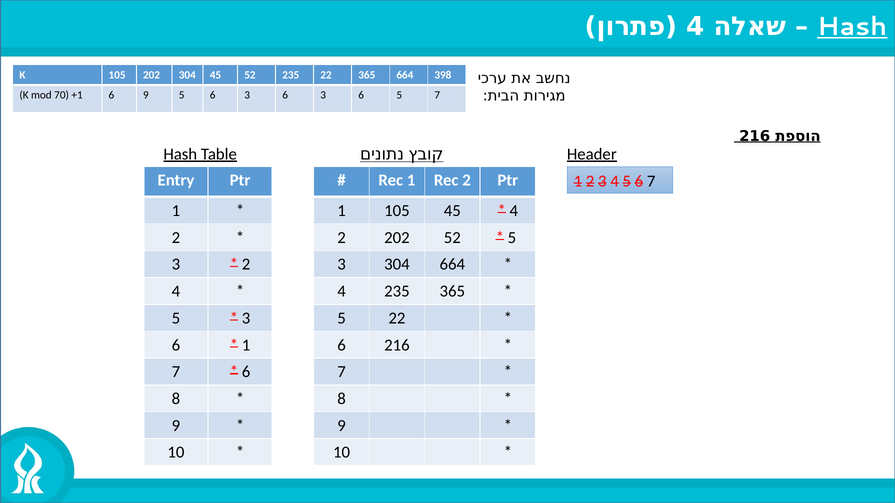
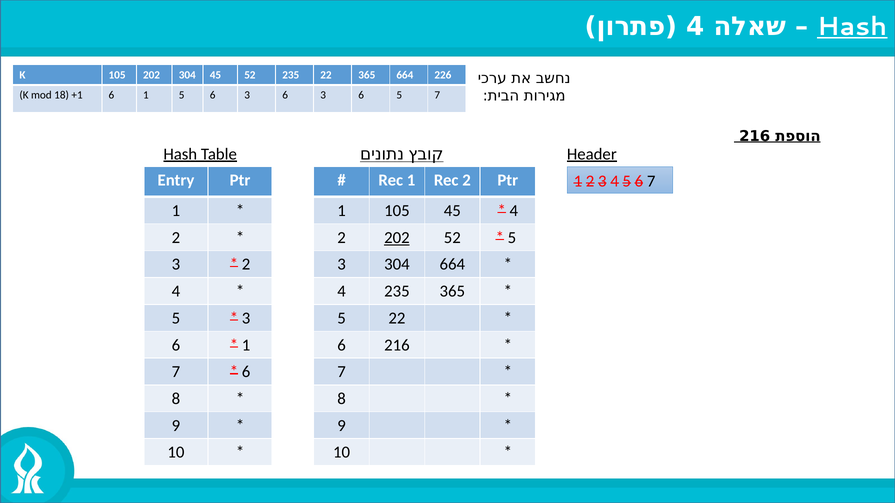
398: 398 -> 226 (443, 75)
70: 70 -> 18 (62, 95)
6 9: 9 -> 1 (146, 95)
202 underline: none -> present (397, 238)
